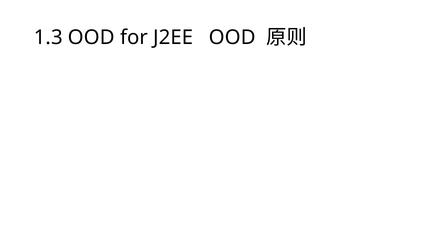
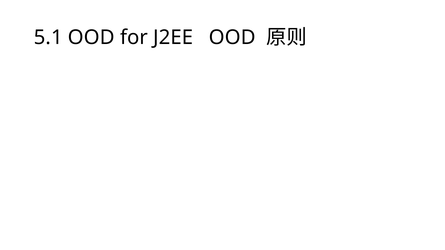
1.3: 1.3 -> 5.1 (48, 37)
